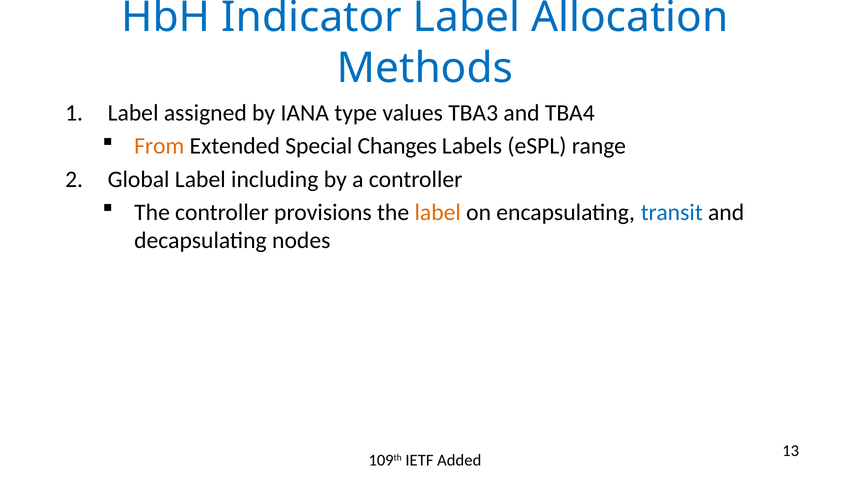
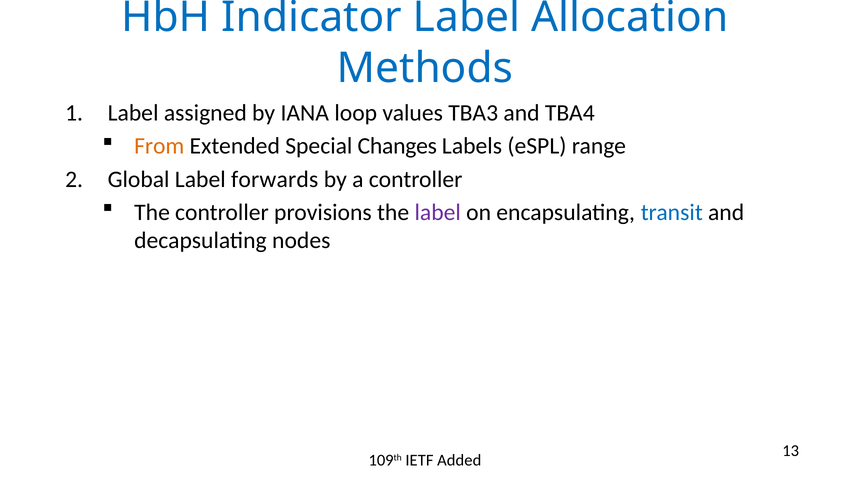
type: type -> loop (356, 113)
including: including -> forwards (275, 179)
label colour: orange -> purple (438, 212)
